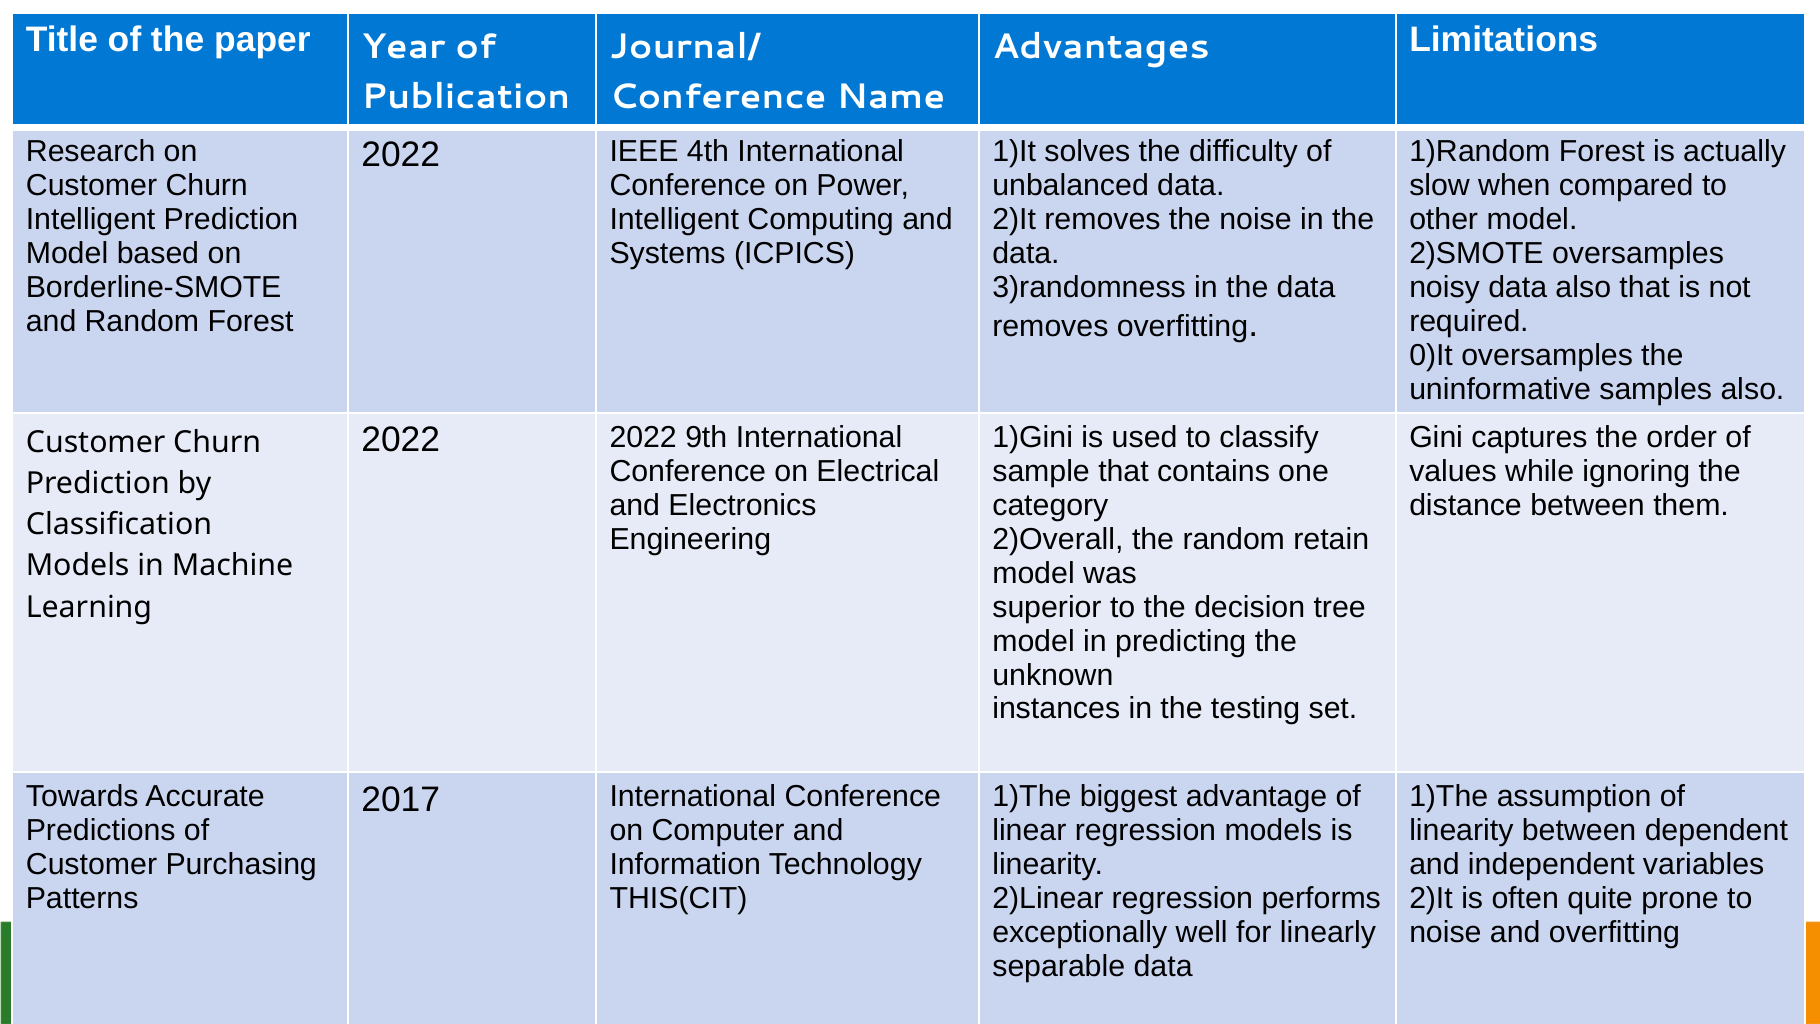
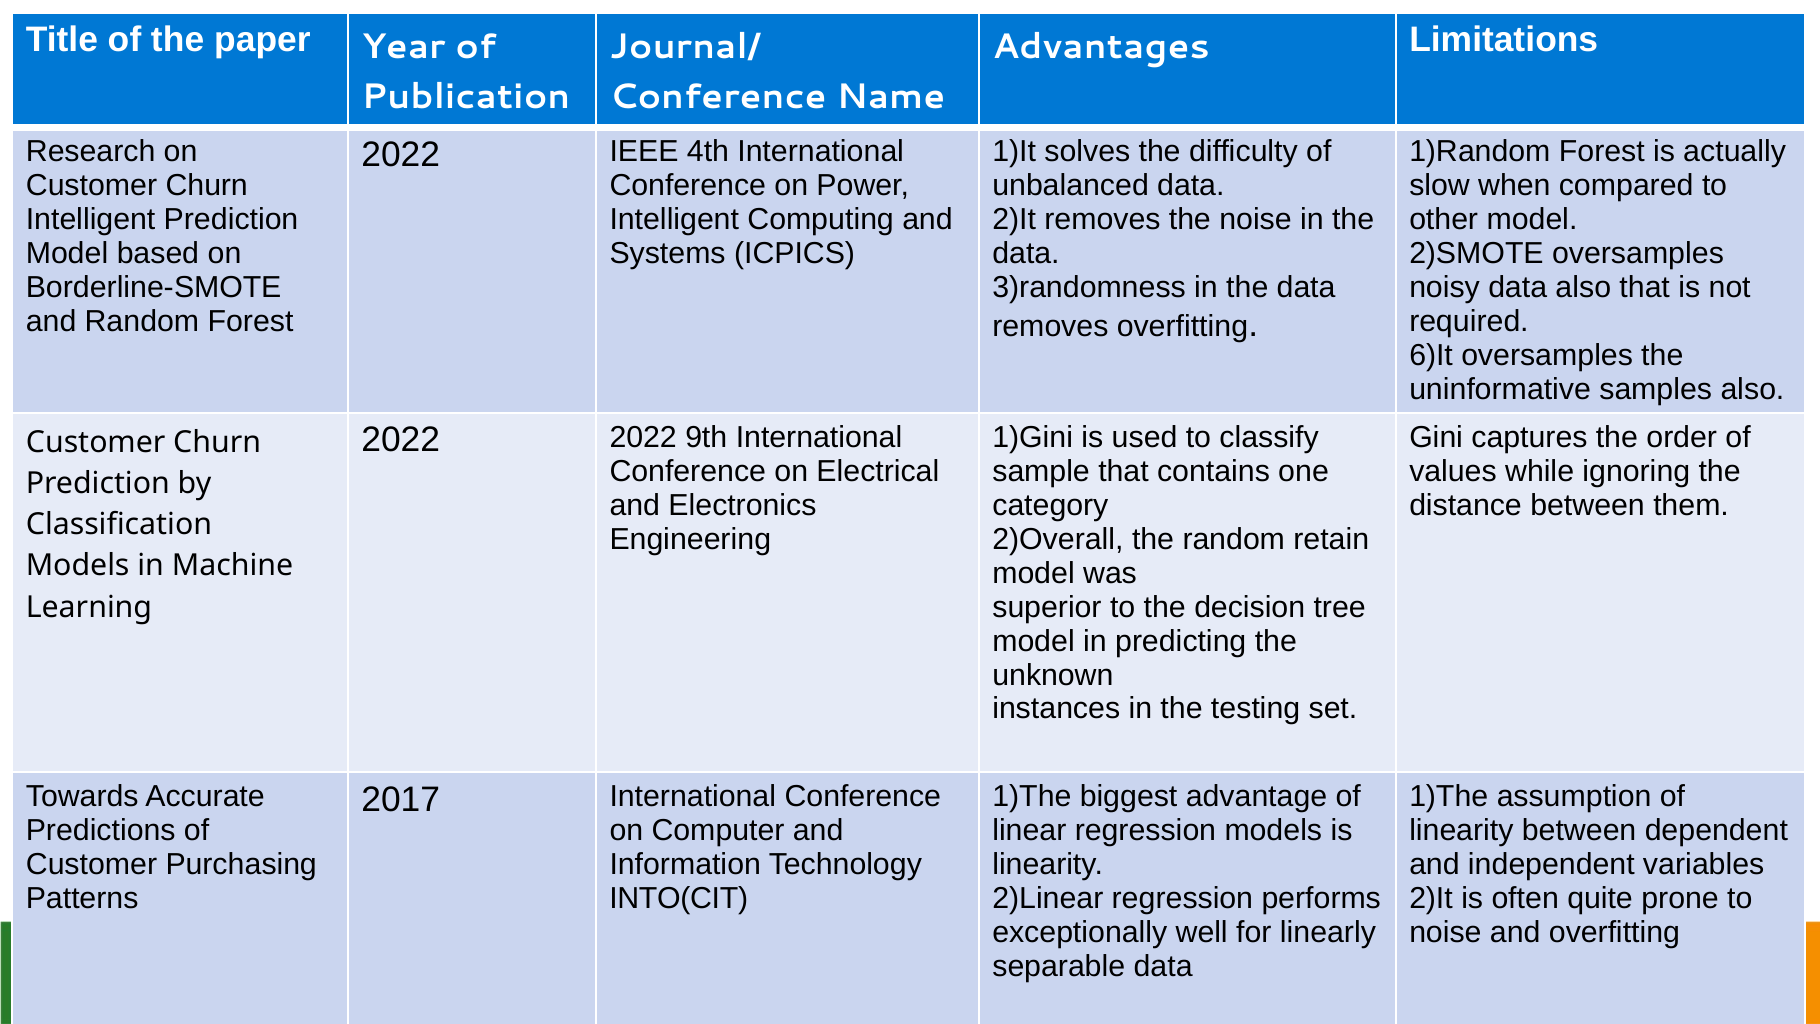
0)It: 0)It -> 6)It (1431, 356)
THIS(CIT: THIS(CIT -> INTO(CIT (679, 898)
